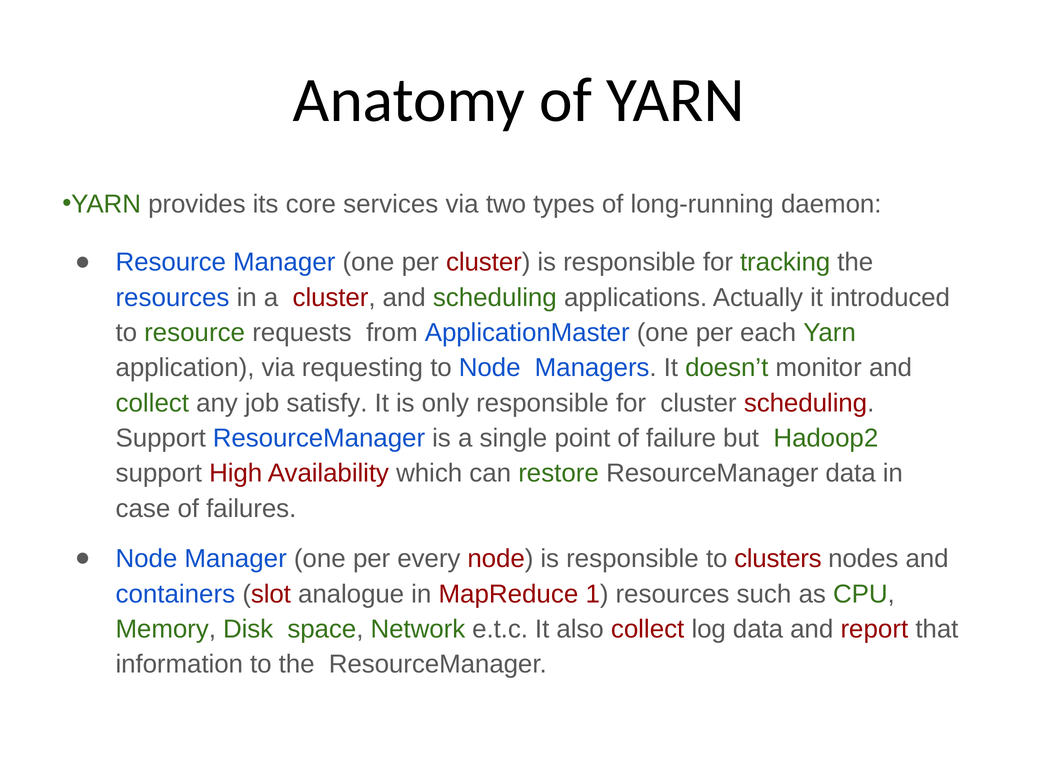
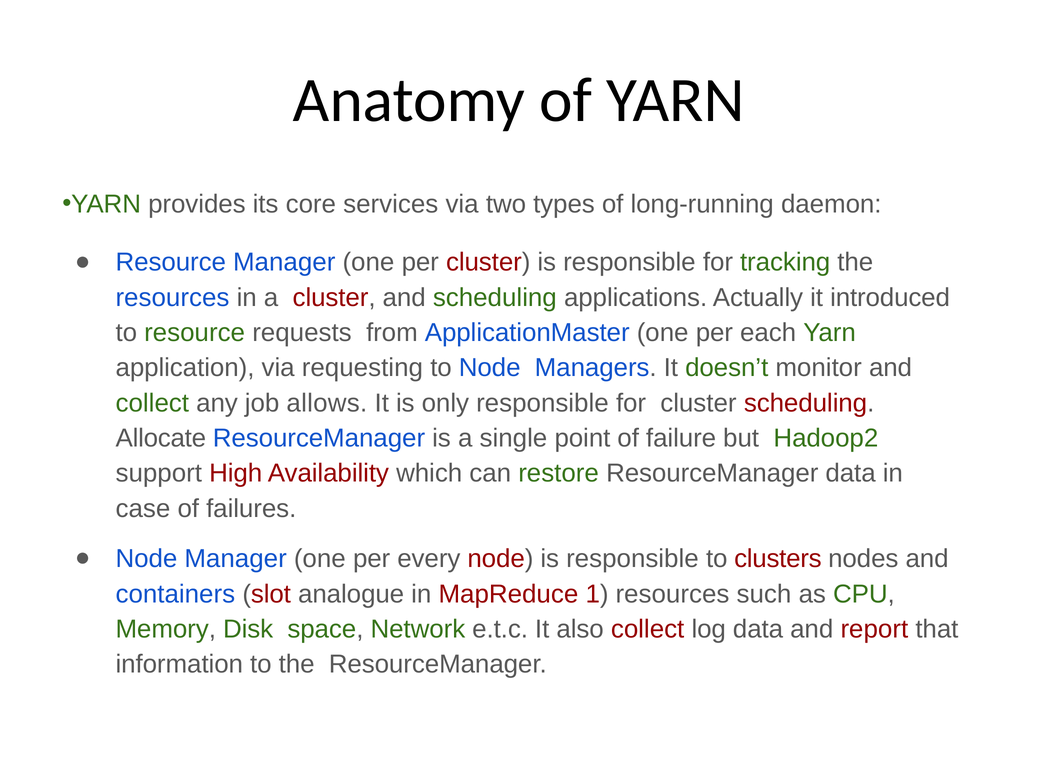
satisfy: satisfy -> allows (327, 403)
Support: Support -> Allocate (161, 438)
